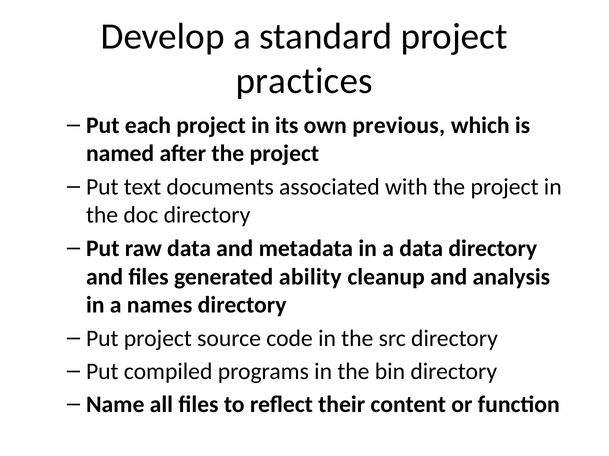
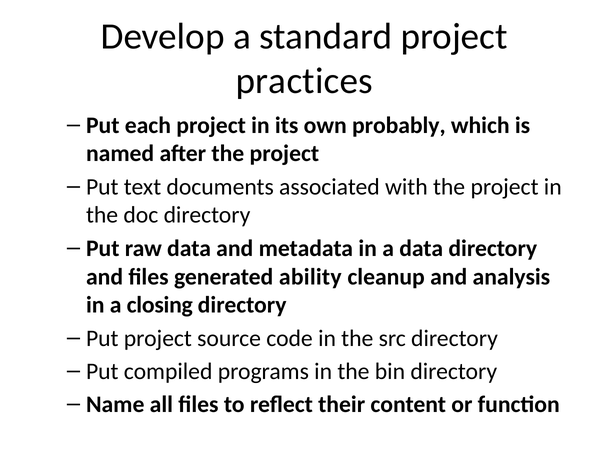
previous: previous -> probably (399, 125)
names: names -> closing (160, 306)
